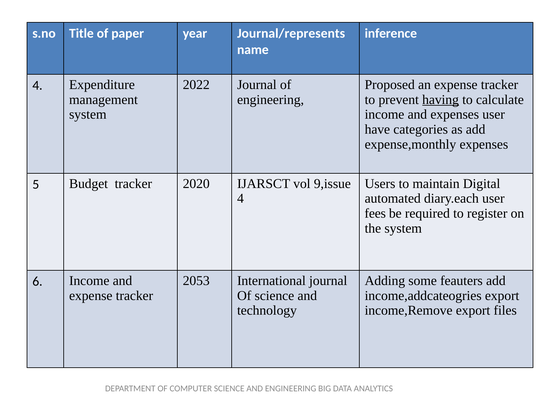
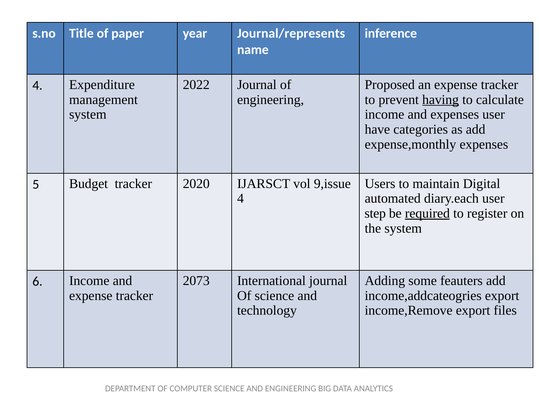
fees: fees -> step (375, 214)
required underline: none -> present (427, 214)
2053: 2053 -> 2073 (196, 281)
